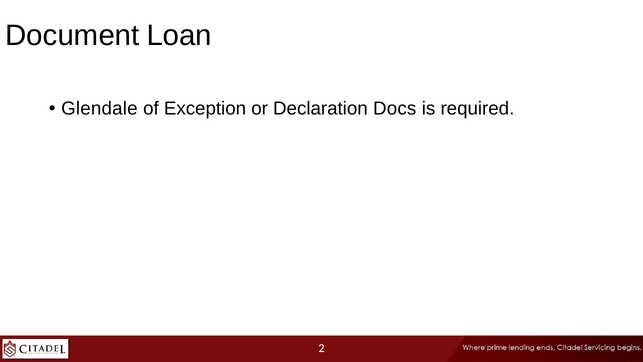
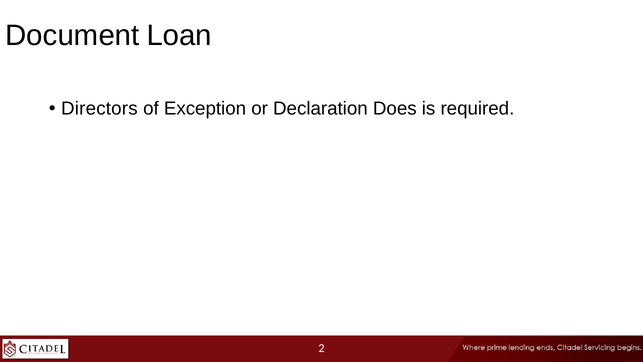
Glendale: Glendale -> Directors (99, 109)
Docs: Docs -> Does (395, 109)
